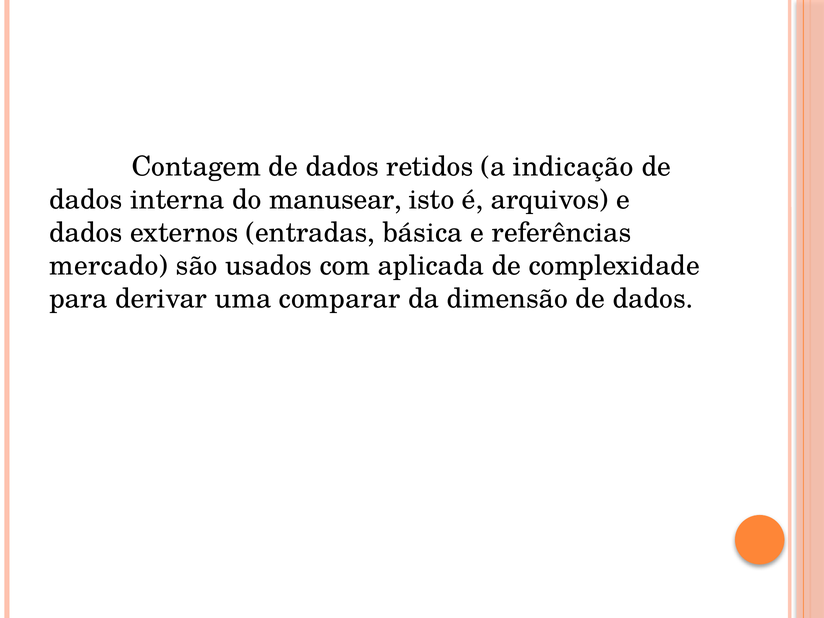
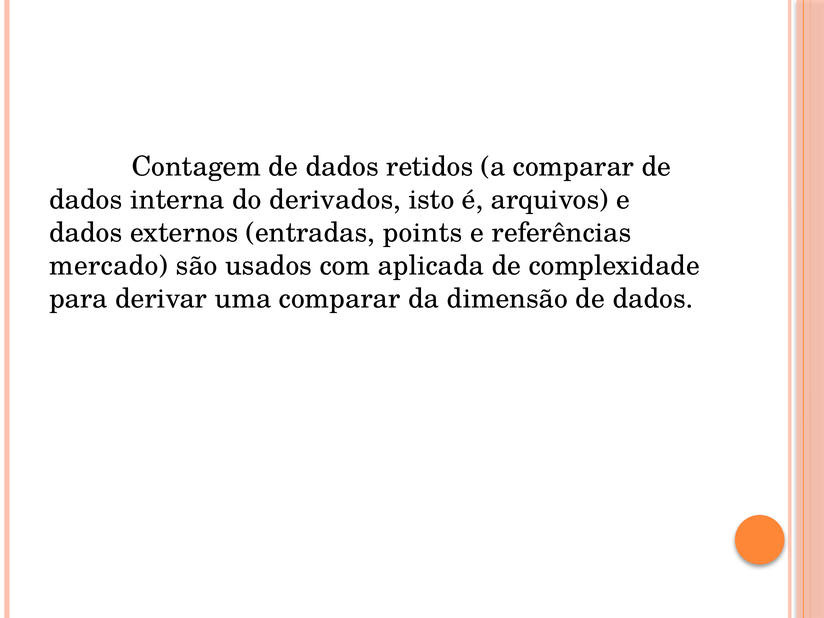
a indicação: indicação -> comparar (573, 167)
manusear: manusear -> derivados (335, 200)
básica: básica -> points (423, 233)
